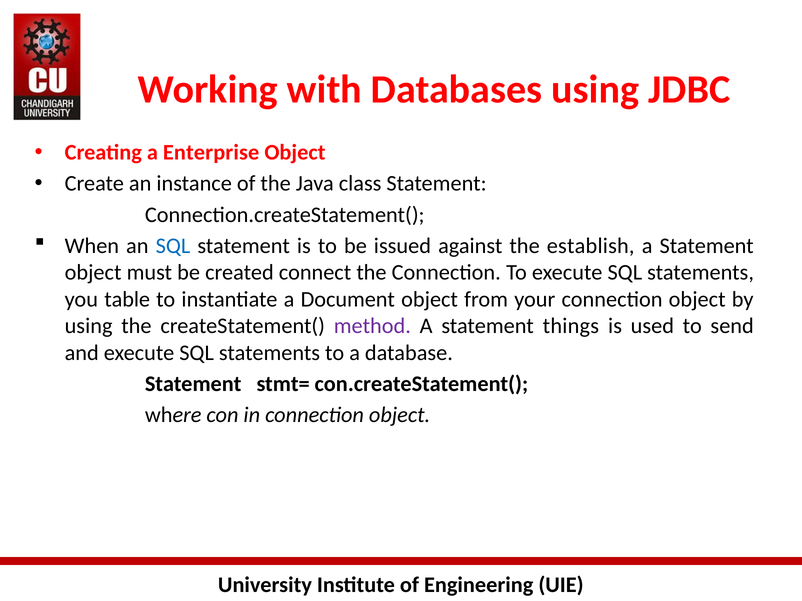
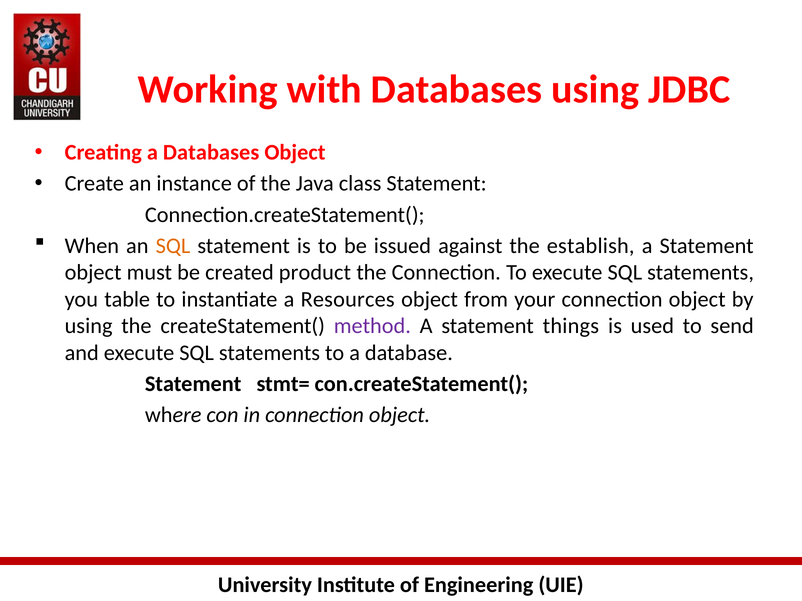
a Enterprise: Enterprise -> Databases (211, 153)
SQL colour: blue -> orange (173, 246)
connect: connect -> product (315, 273)
Document: Document -> Resources (348, 300)
